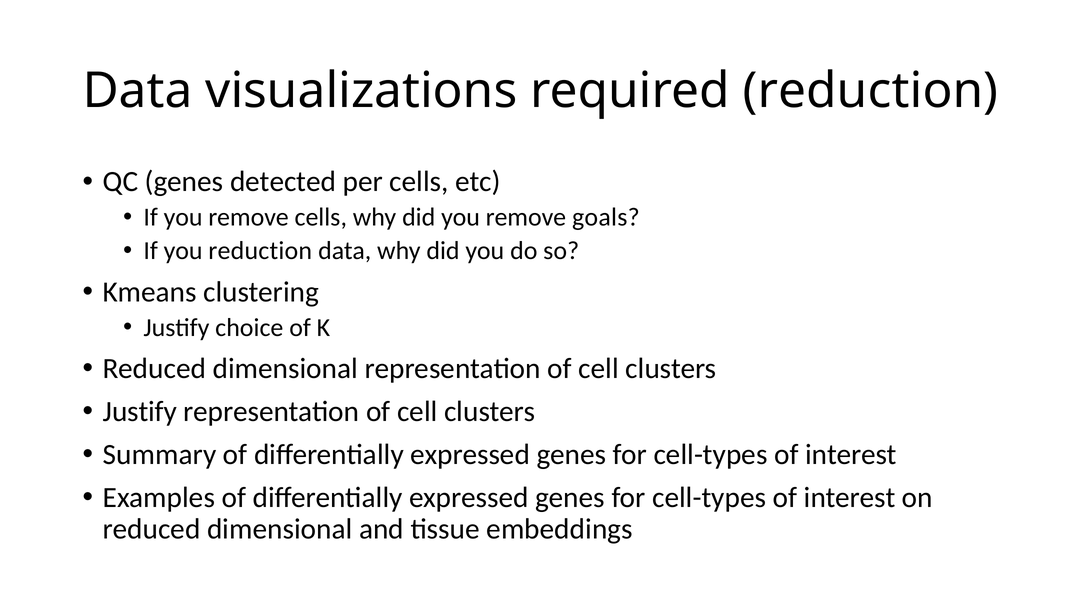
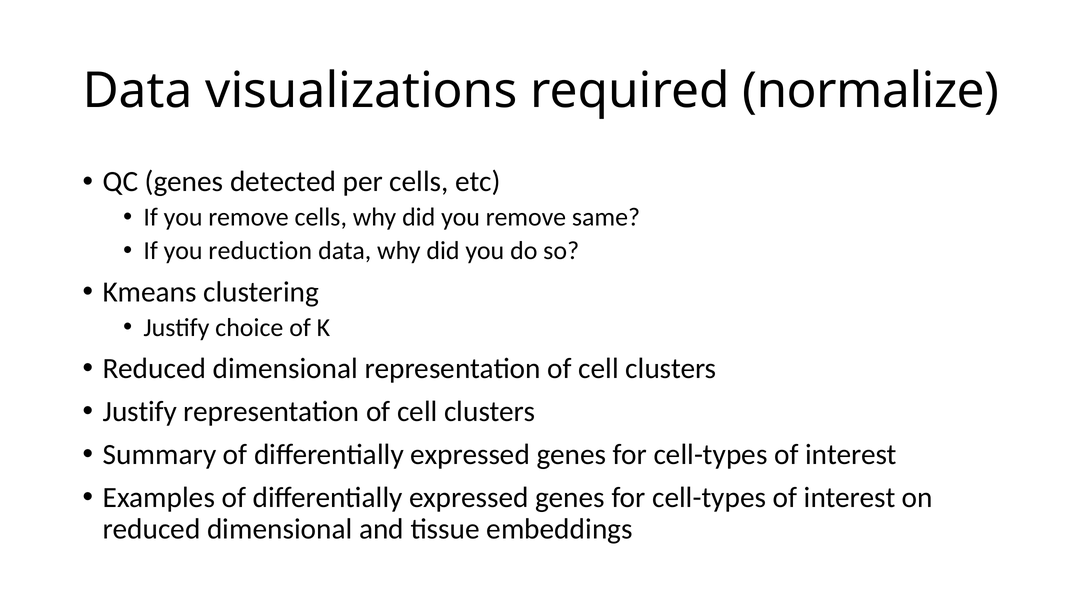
required reduction: reduction -> normalize (871, 91)
goals: goals -> same (606, 217)
